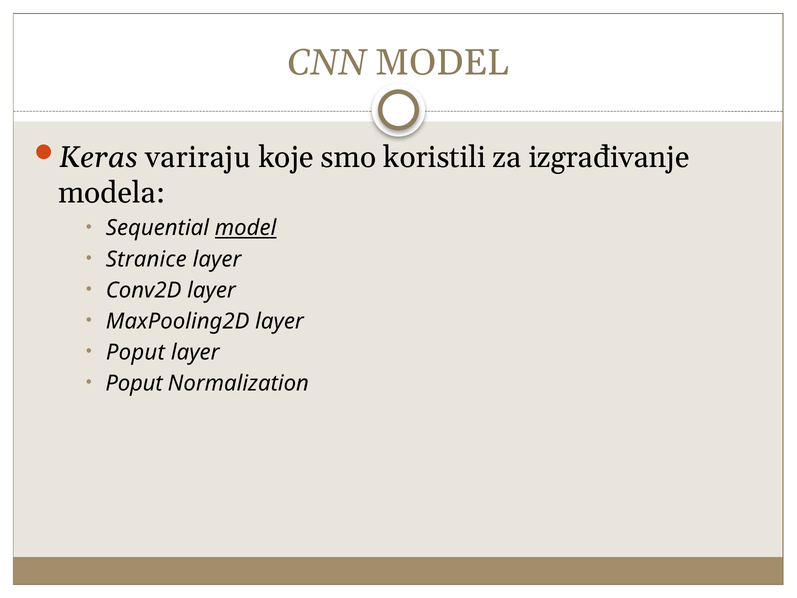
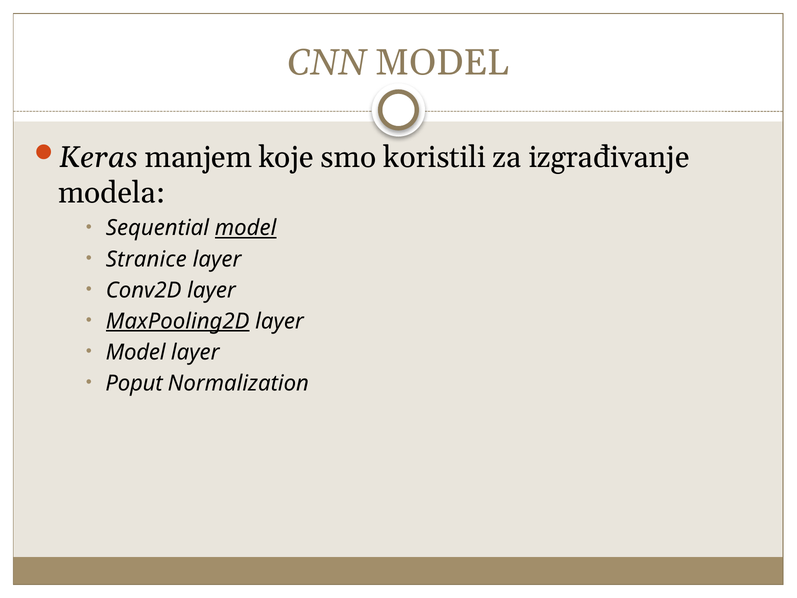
variraju: variraju -> manjem (198, 157)
MaxPooling2D underline: none -> present (178, 321)
Poput: Poput -> Model (136, 352)
